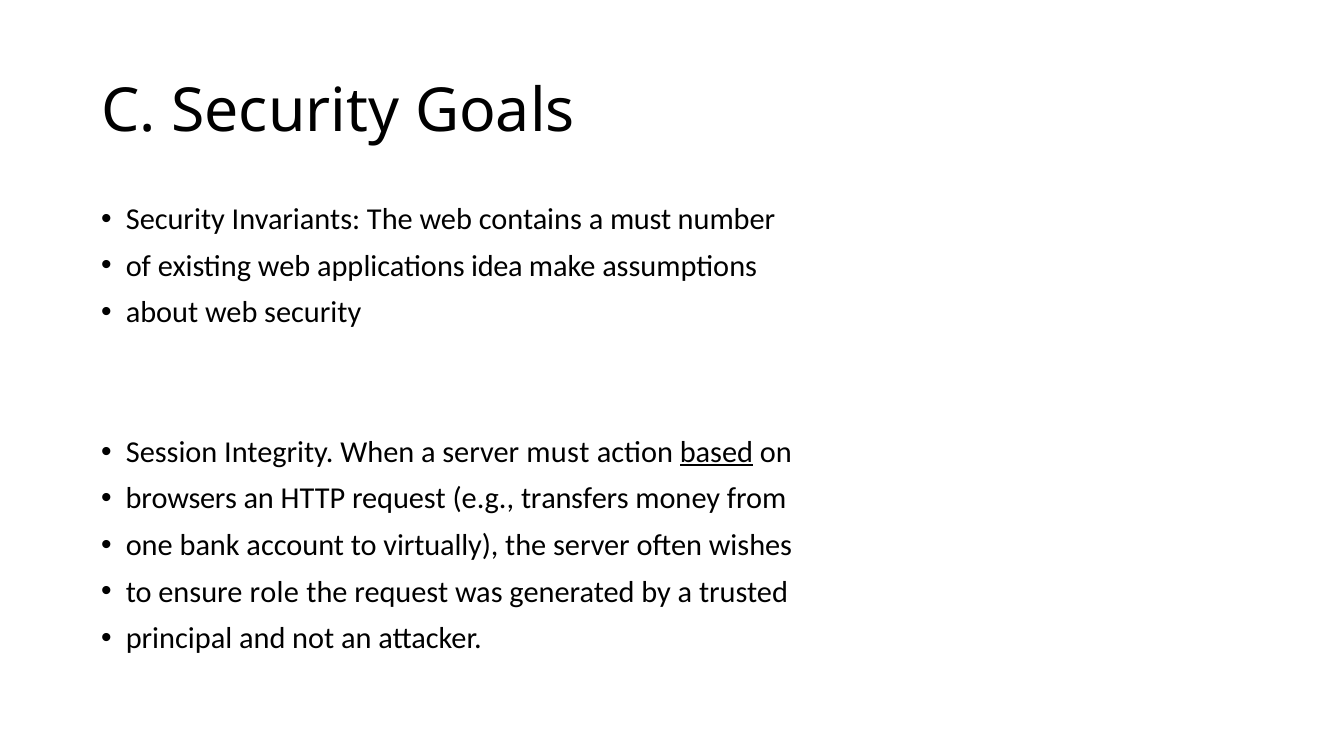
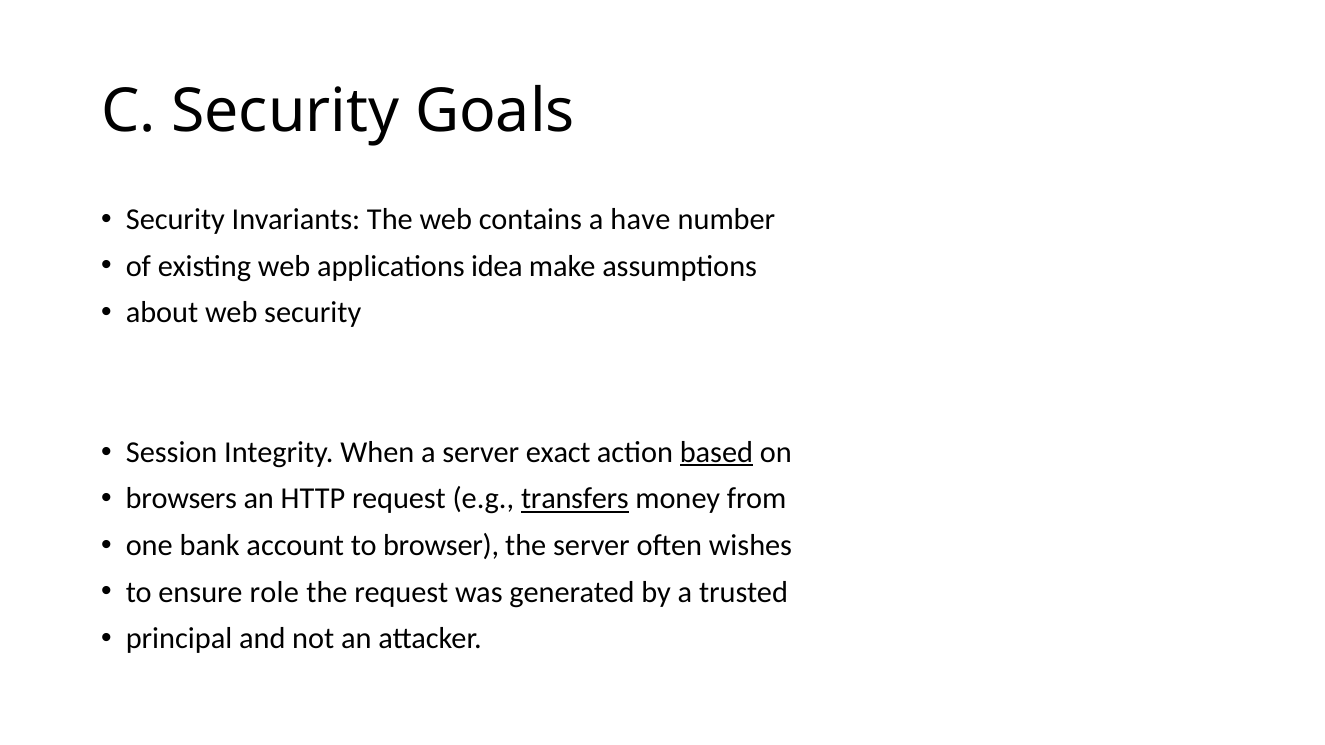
a must: must -> have (640, 220)
server must: must -> exact (558, 452)
transfers underline: none -> present (575, 499)
virtually: virtually -> browser (441, 546)
